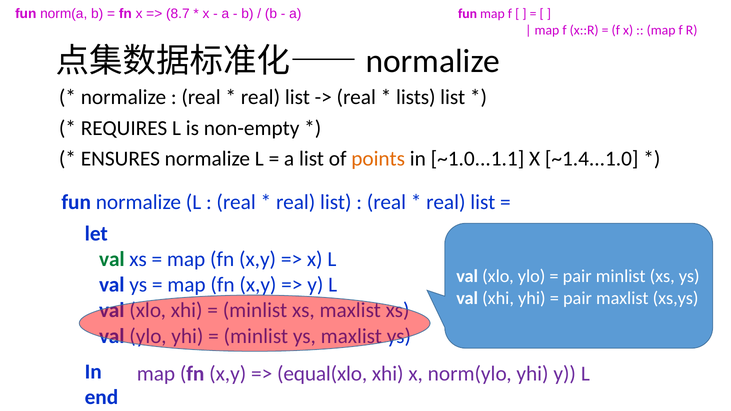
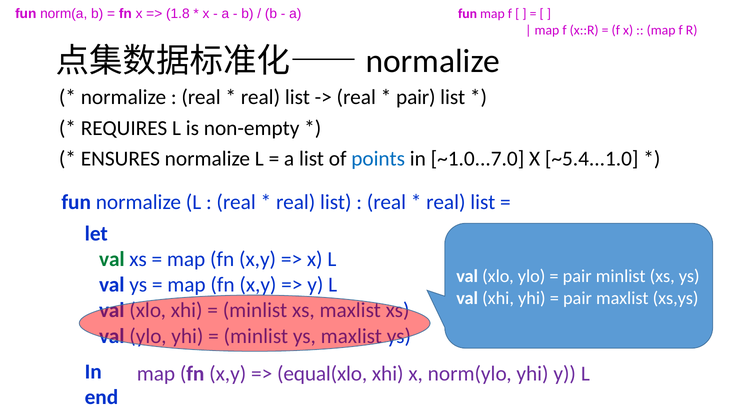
8.7: 8.7 -> 1.8 (178, 14)
lists: lists -> pair (416, 97)
points colour: orange -> blue (378, 159)
~1.0...1.1: ~1.0...1.1 -> ~1.0...7.0 (477, 159)
~1.4...1.0: ~1.4...1.0 -> ~5.4...1.0 (592, 159)
